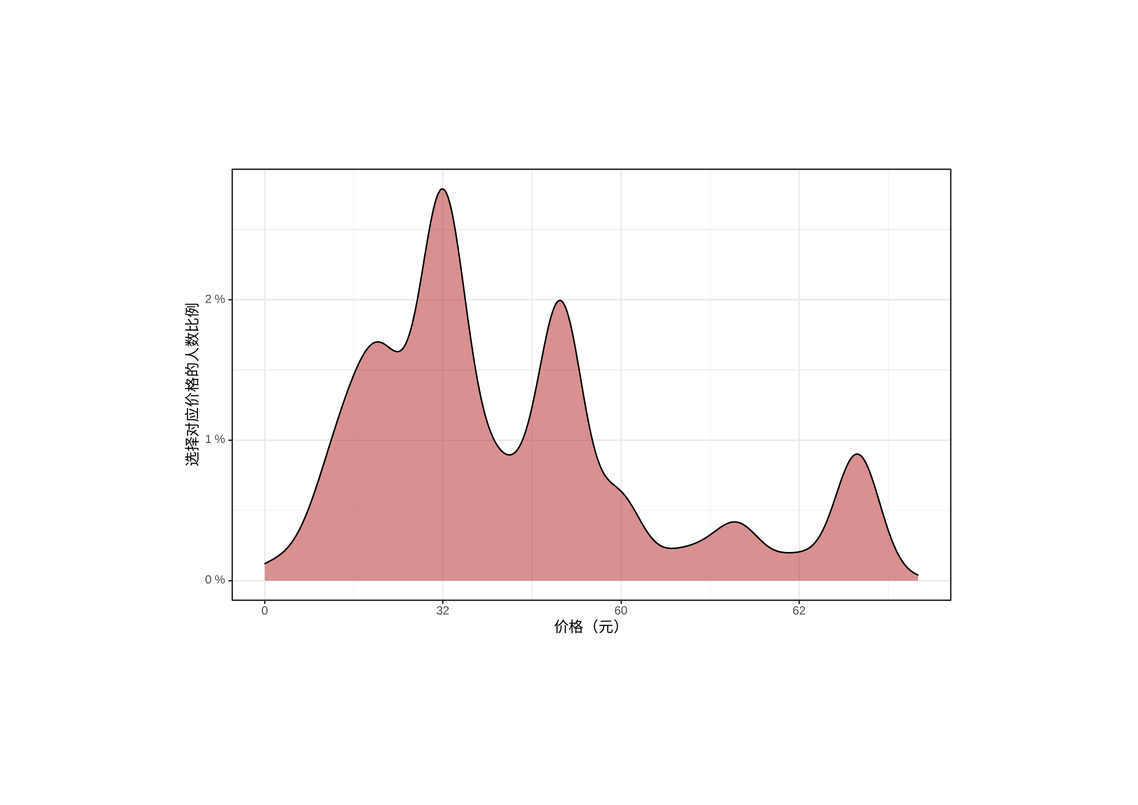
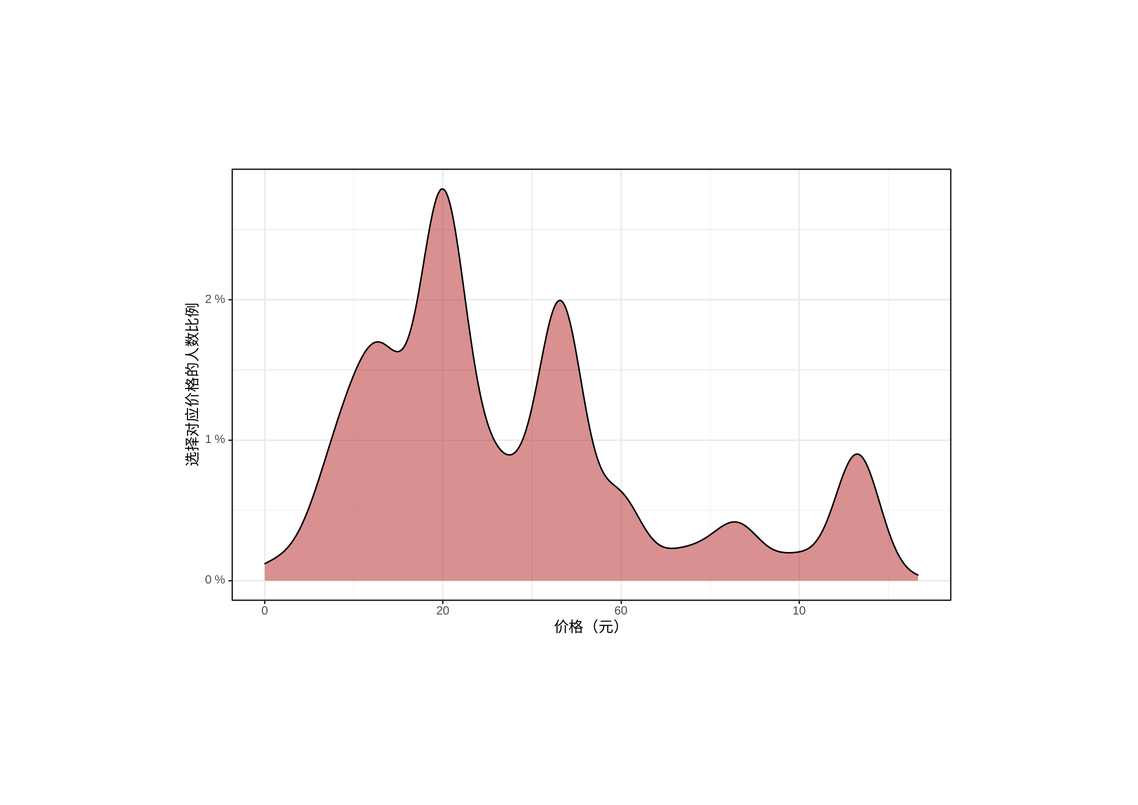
32: 32 -> 20 (443, 610)
62: 62 -> 10 (799, 610)
